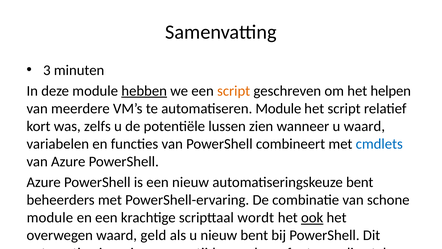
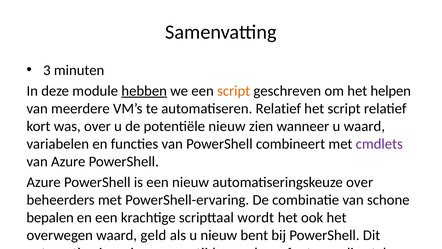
automatiseren Module: Module -> Relatief (278, 108)
was zelfs: zelfs -> over (97, 126)
potentiële lussen: lussen -> nieuw (227, 126)
cmdlets colour: blue -> purple (379, 144)
automatiseringskeuze bent: bent -> over (360, 182)
module: module -> bepalen (50, 217)
ook underline: present -> none (312, 217)
